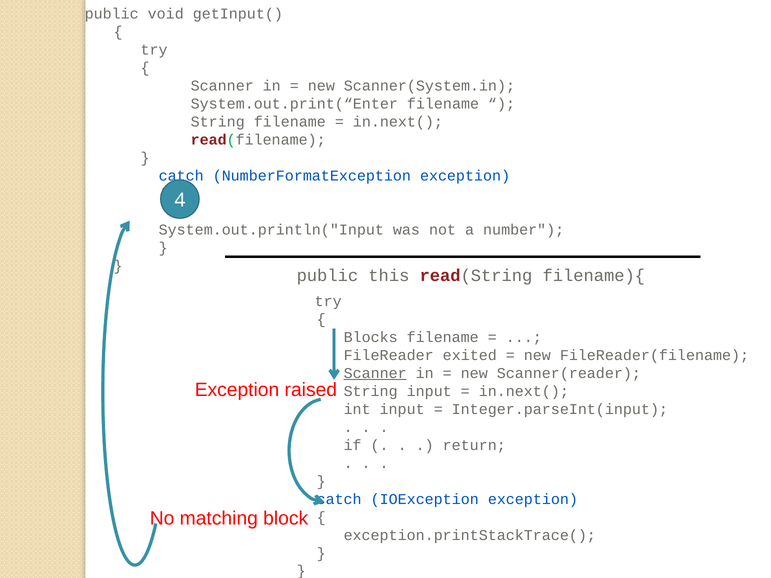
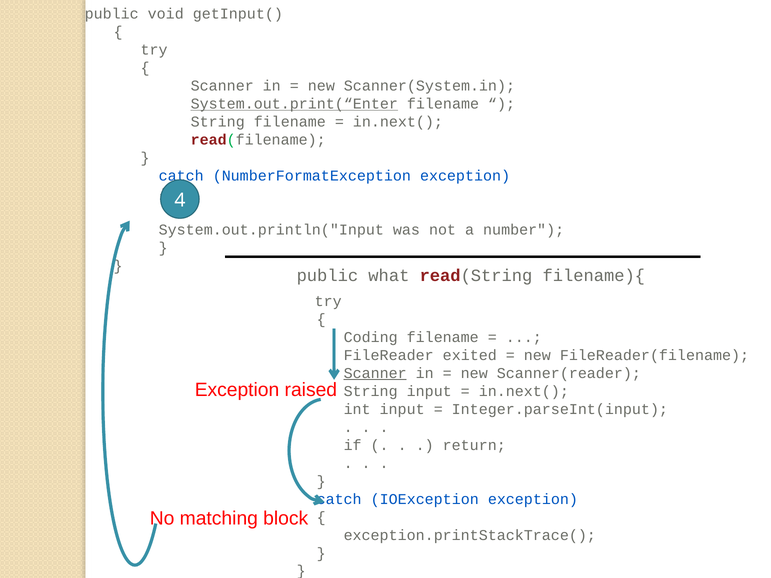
System.out.print(“Enter underline: none -> present (294, 104)
this: this -> what (389, 276)
Blocks: Blocks -> Coding (371, 337)
